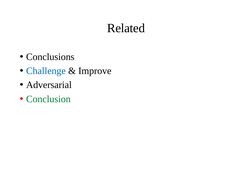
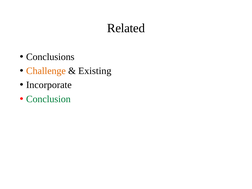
Challenge colour: blue -> orange (46, 71)
Improve: Improve -> Existing (95, 71)
Adversarial: Adversarial -> Incorporate (49, 85)
